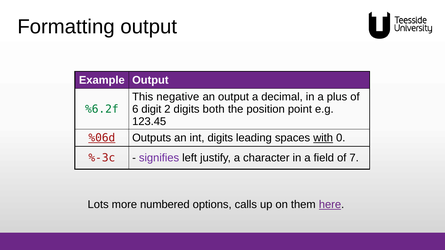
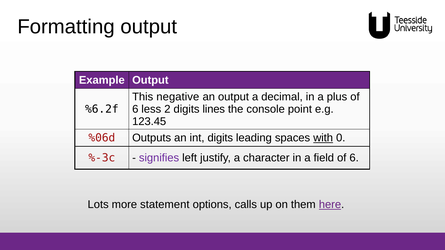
digit: digit -> less (151, 109)
both: both -> lines (214, 109)
position: position -> console (266, 109)
%6.2f colour: green -> black (102, 109)
%06d underline: present -> none (102, 138)
field of 7: 7 -> 6 (354, 158)
numbered: numbered -> statement (165, 205)
